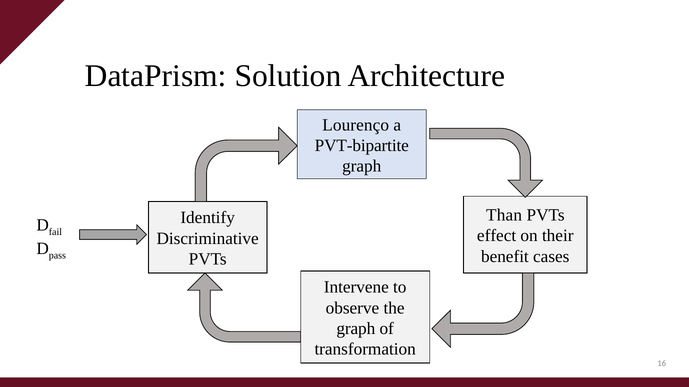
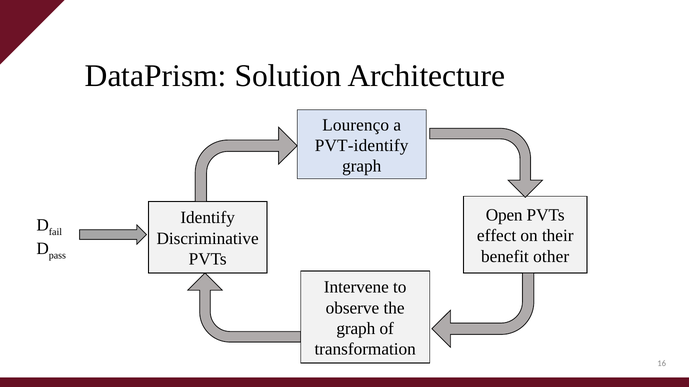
PVT-bipartite: PVT-bipartite -> PVT-identify (362, 146)
Than: Than -> Open (504, 215)
cases: cases -> other (551, 257)
